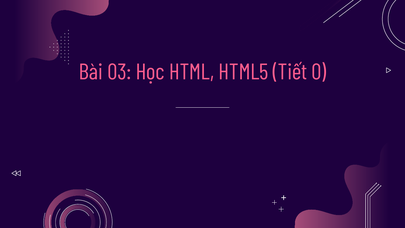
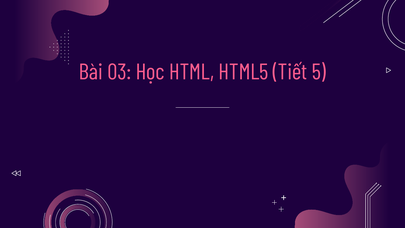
0: 0 -> 5 (319, 72)
